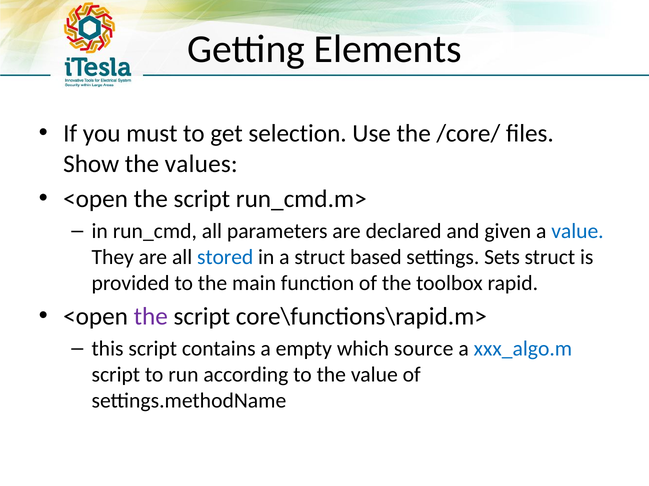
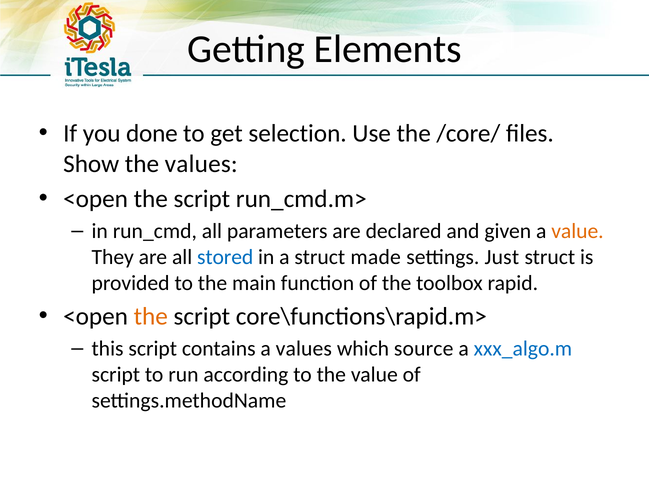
must: must -> done (152, 134)
value colour: blue -> orange (577, 232)
based: based -> made (376, 258)
Sets: Sets -> Just (502, 258)
the colour: purple -> orange (151, 317)
a empty: empty -> values (304, 349)
